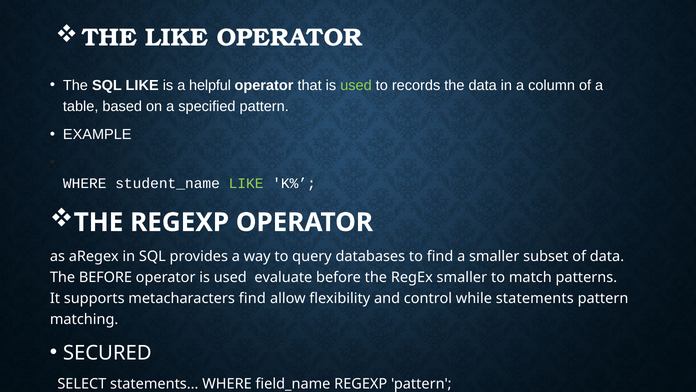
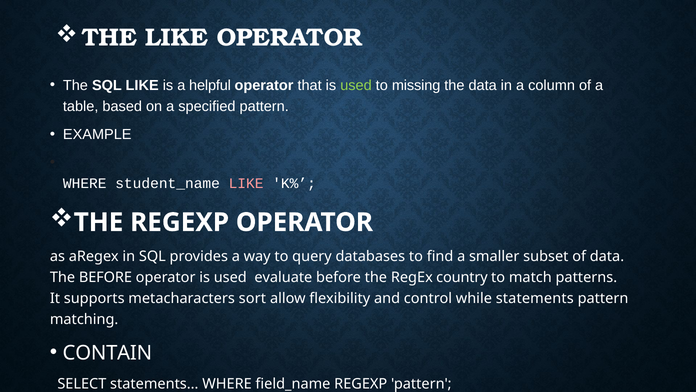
records: records -> missing (416, 85)
LIKE colour: light green -> pink (246, 183)
RegEx smaller: smaller -> country (462, 277)
metacharacters find: find -> sort (252, 298)
SECURED: SECURED -> CONTAIN (107, 352)
